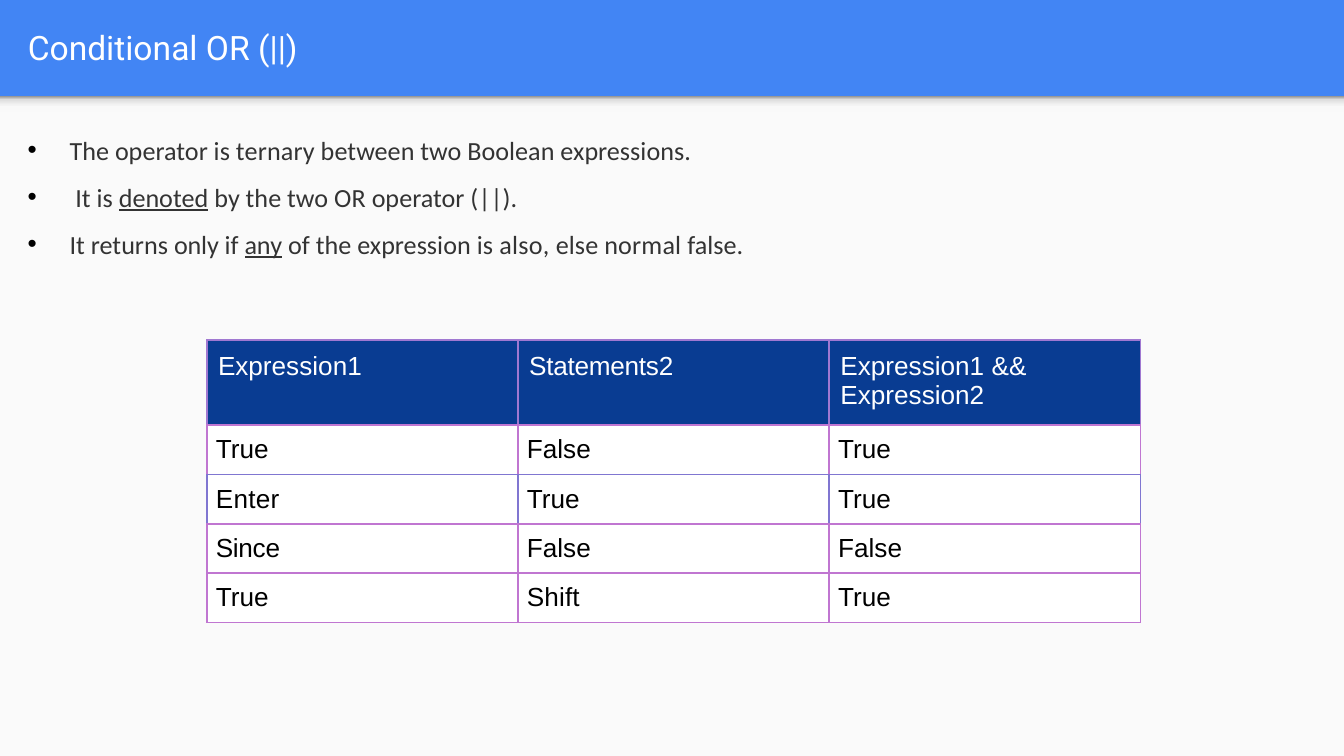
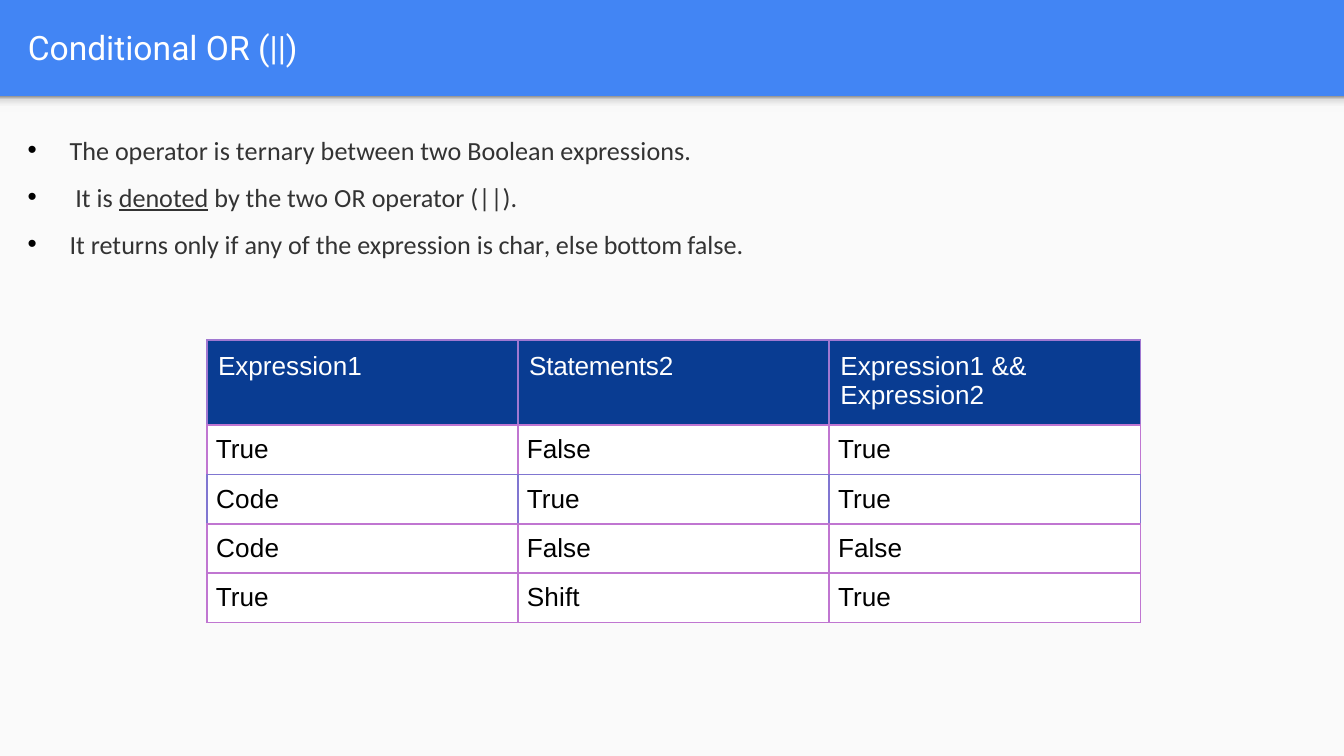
any underline: present -> none (263, 246)
also: also -> char (525, 246)
normal: normal -> bottom (643, 246)
Enter: Enter -> Code (248, 500)
Since: Since -> Code (248, 549)
